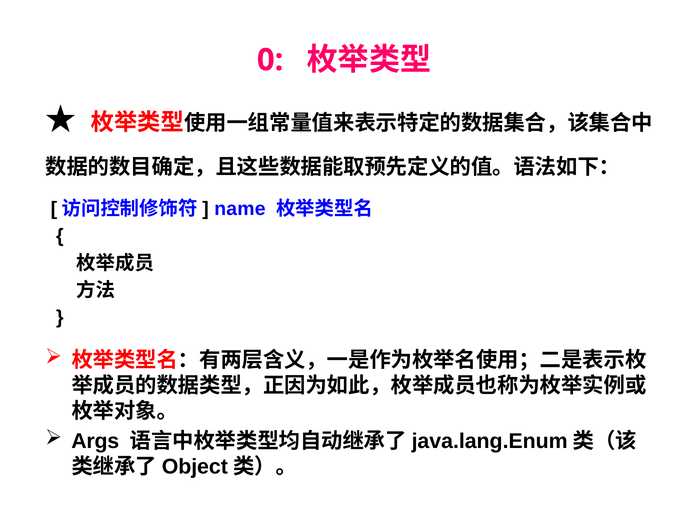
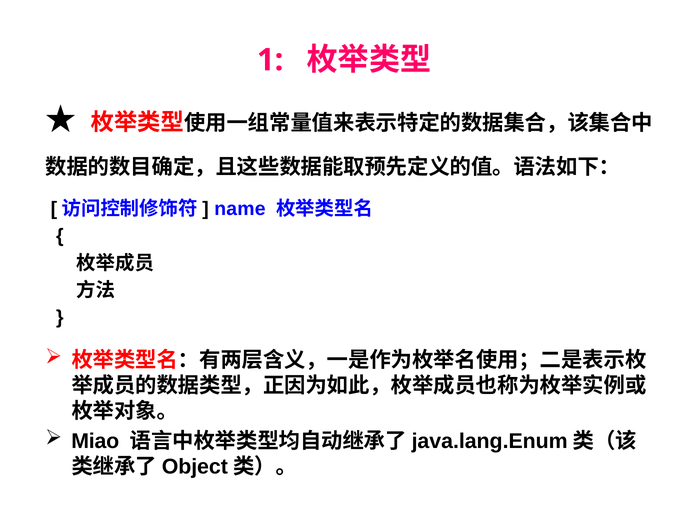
0: 0 -> 1 (270, 60)
Args: Args -> Miao (95, 441)
